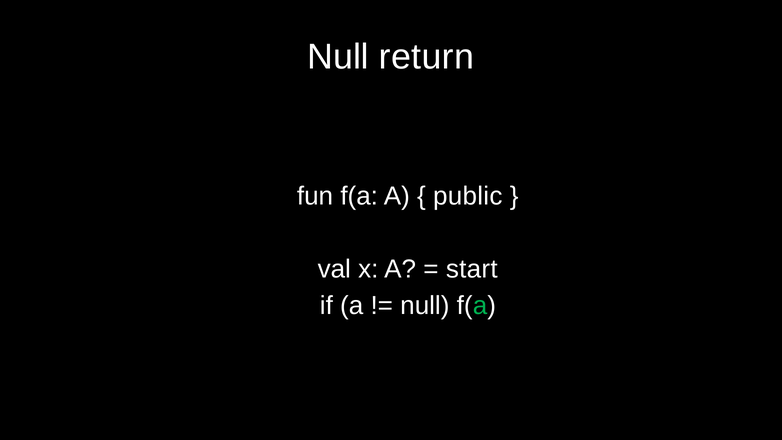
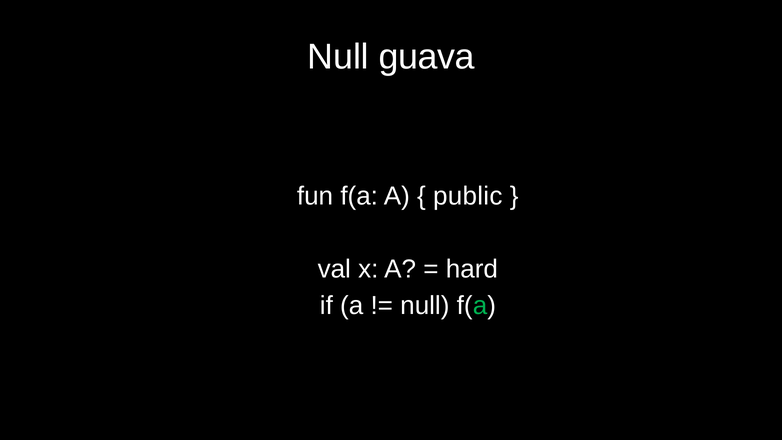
return: return -> guava (427, 57)
start: start -> hard (472, 269)
